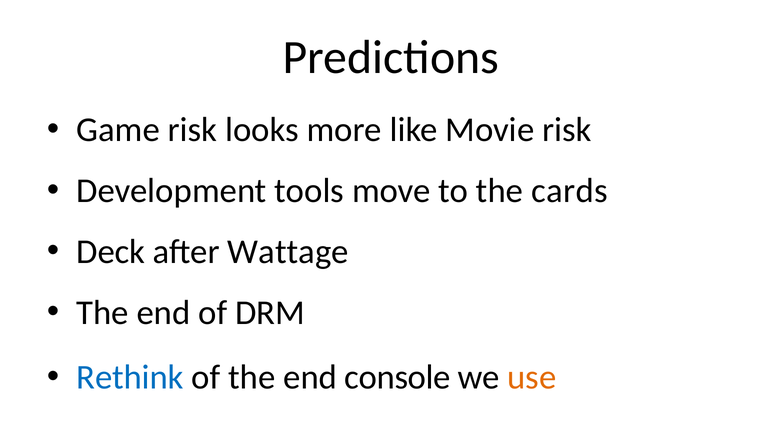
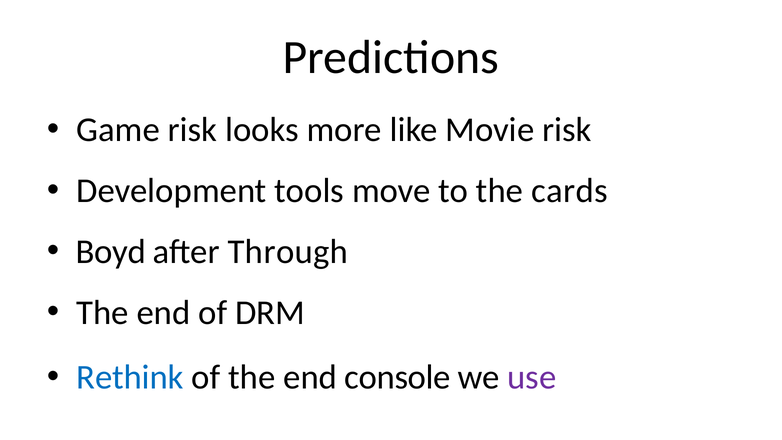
Deck: Deck -> Boyd (111, 252)
Wattage: Wattage -> Through (288, 252)
use colour: orange -> purple (532, 377)
